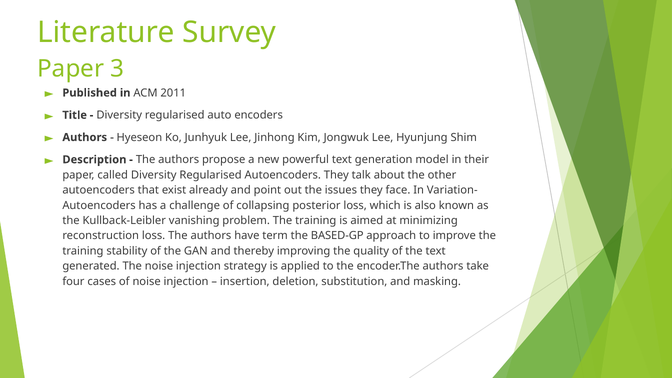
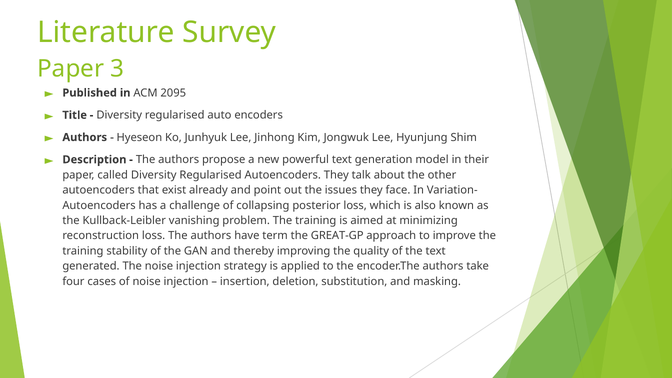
2011: 2011 -> 2095 (173, 93)
BASED-GP: BASED-GP -> GREAT-GP (337, 236)
